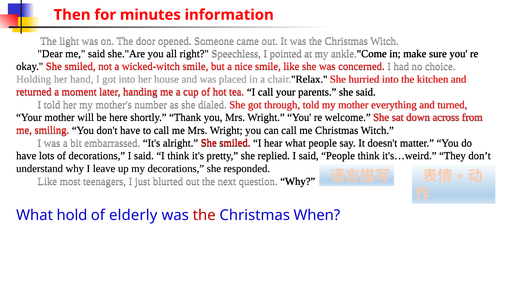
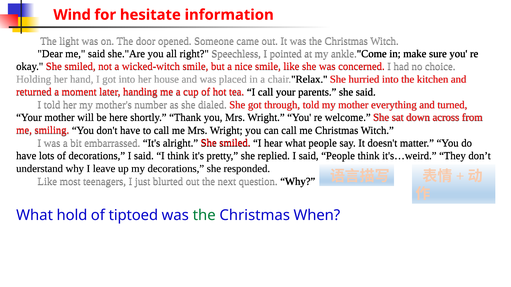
Then: Then -> Wind (72, 15)
minutes: minutes -> hesitate (150, 15)
elderly: elderly -> tiptoed (133, 216)
the colour: red -> green (204, 216)
